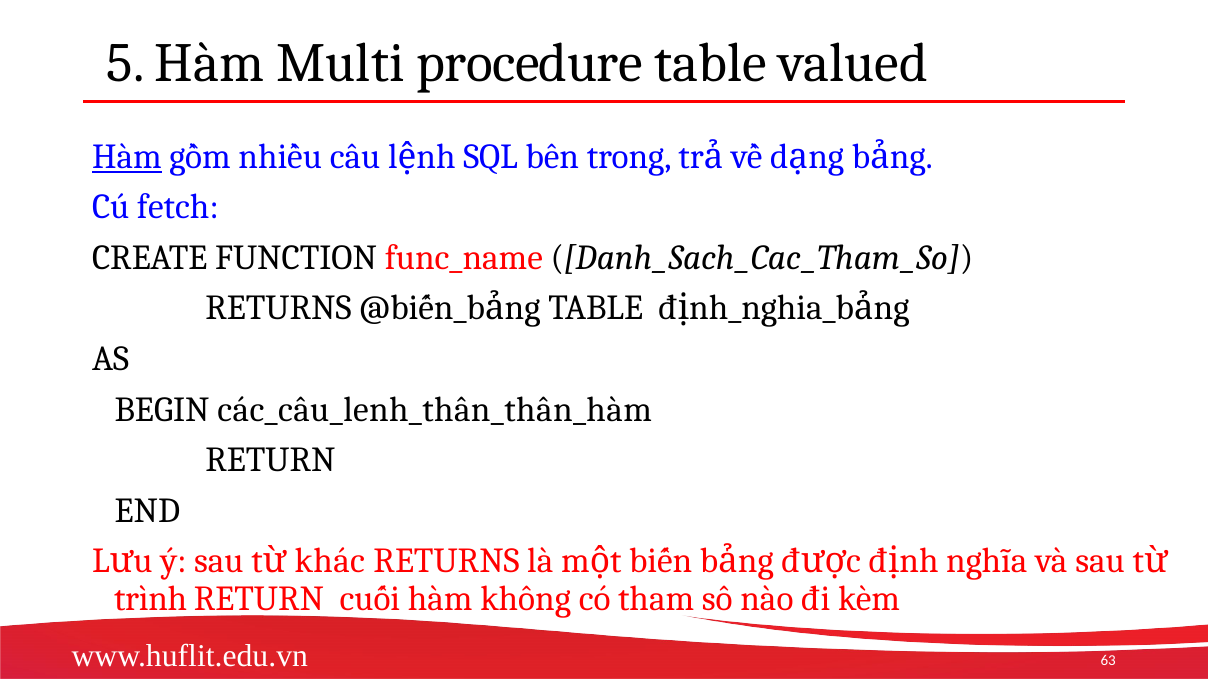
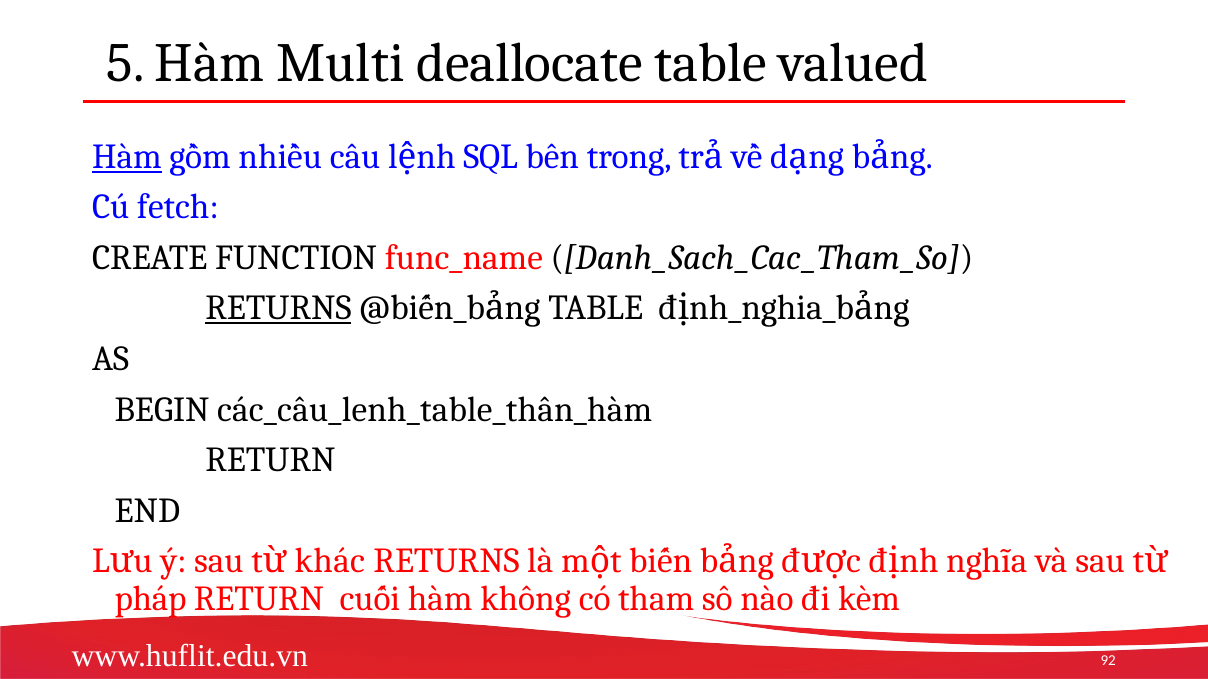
procedure: procedure -> deallocate (530, 64)
RETURNS underline: none -> present (278, 308)
các_câu_lenh_thân_thân_hàm: các_câu_lenh_thân_thân_hàm -> các_câu_lenh_table_thân_hàm (435, 410)
trình: trình -> pháp (151, 600)
63: 63 -> 92 (1108, 661)
